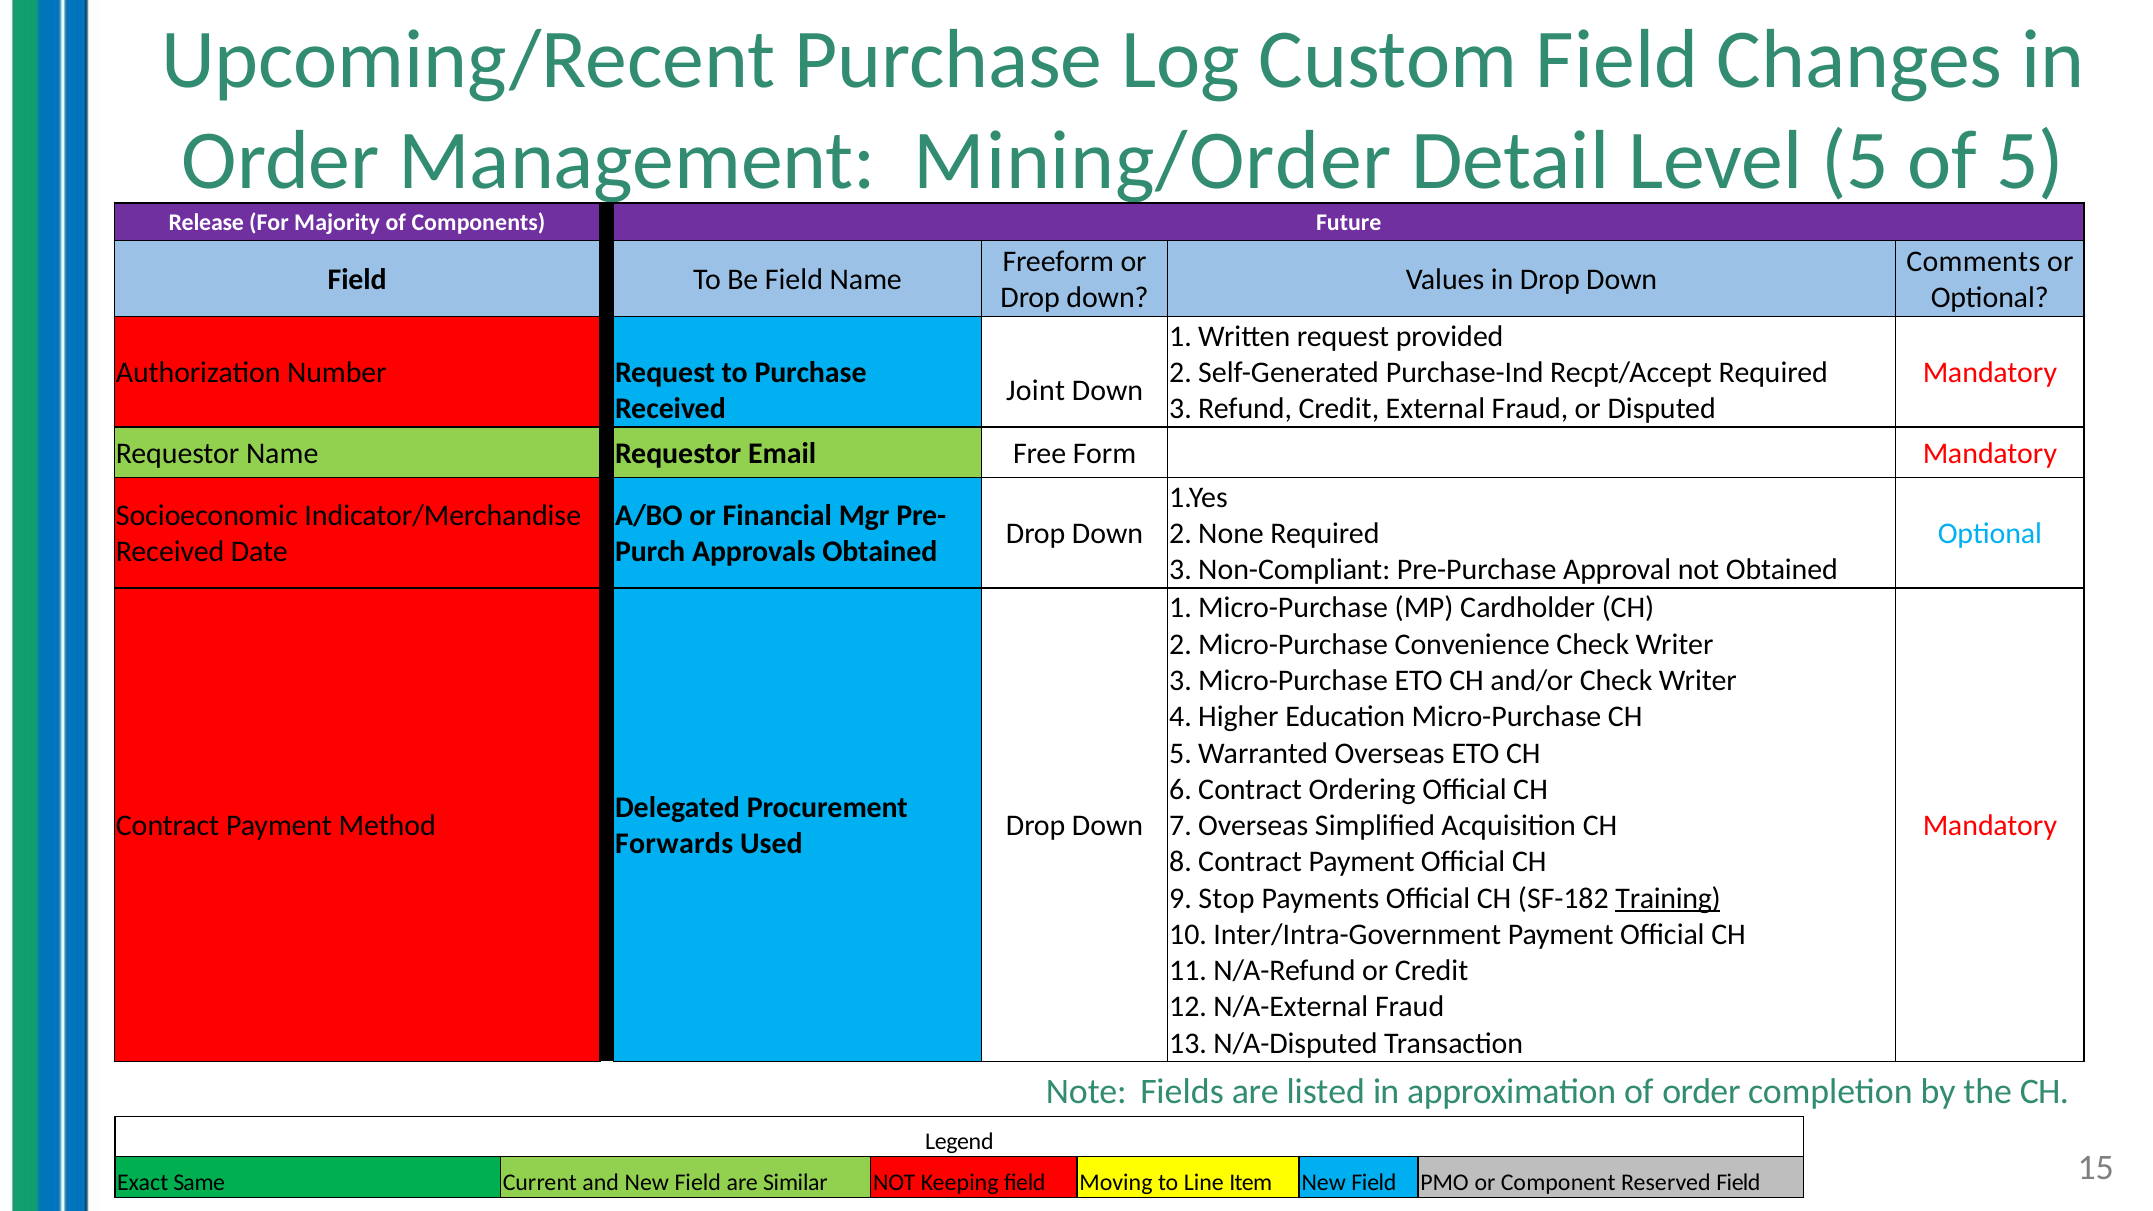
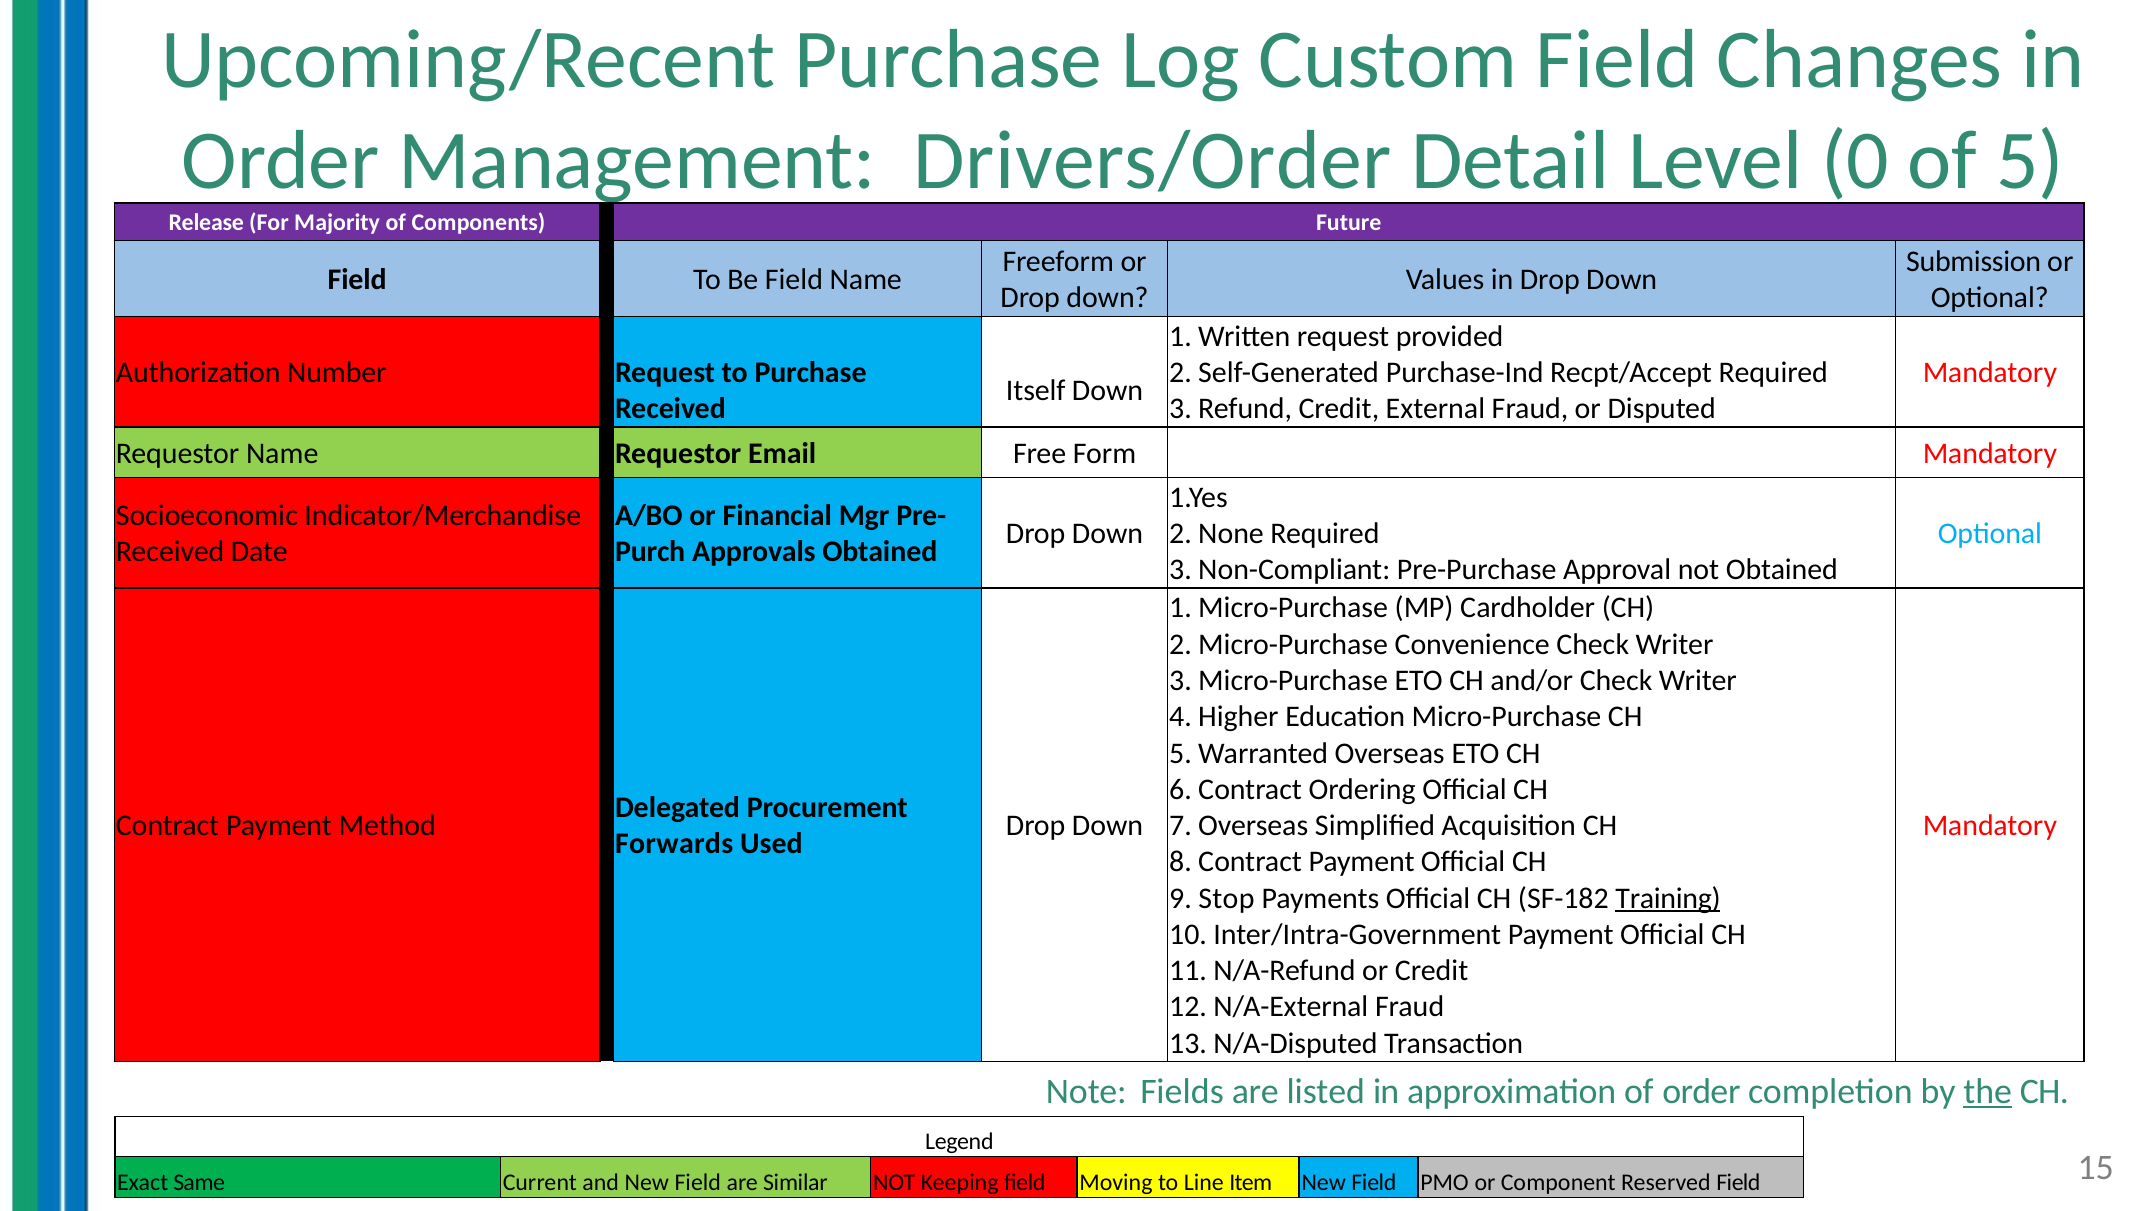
Mining/Order: Mining/Order -> Drivers/Order (1153, 160)
Level 5: 5 -> 0 (1855, 160)
Comments: Comments -> Submission (1974, 262)
Joint: Joint -> Itself (1036, 391)
the underline: none -> present (1988, 1091)
